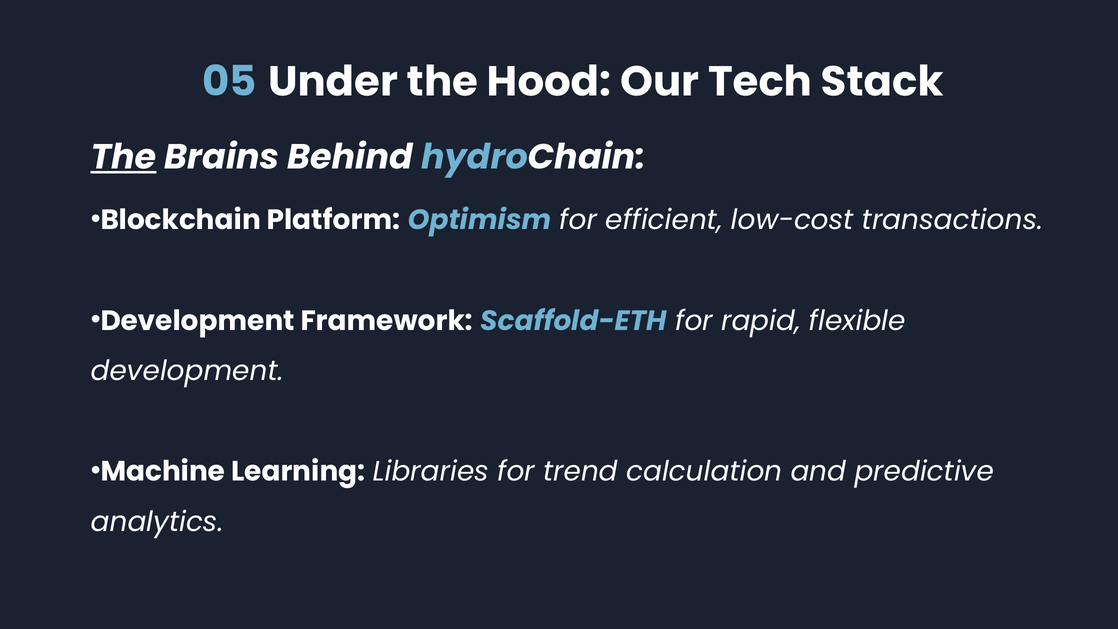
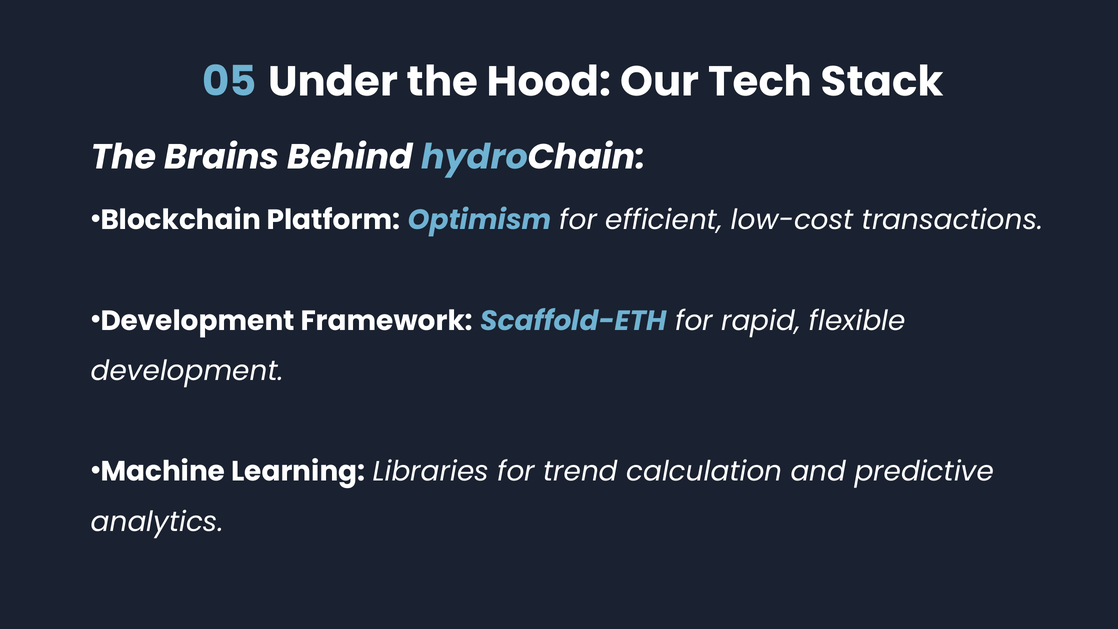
The underline: present -> none (124, 157)
